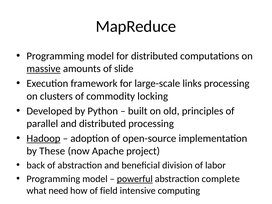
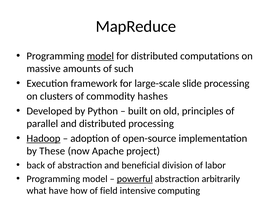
model underline: none -> present (100, 56)
massive underline: present -> none (44, 69)
slide: slide -> such (124, 69)
links: links -> slide (192, 83)
locking: locking -> hashes (153, 96)
complete: complete -> arbitrarily (221, 179)
need: need -> have (58, 191)
